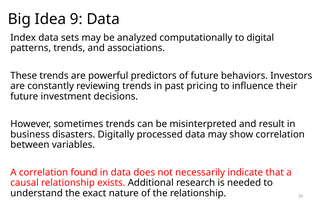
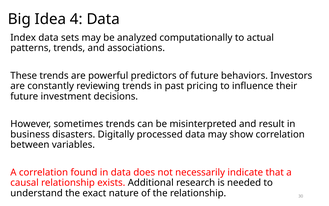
9: 9 -> 4 (76, 19)
digital: digital -> actual (260, 38)
